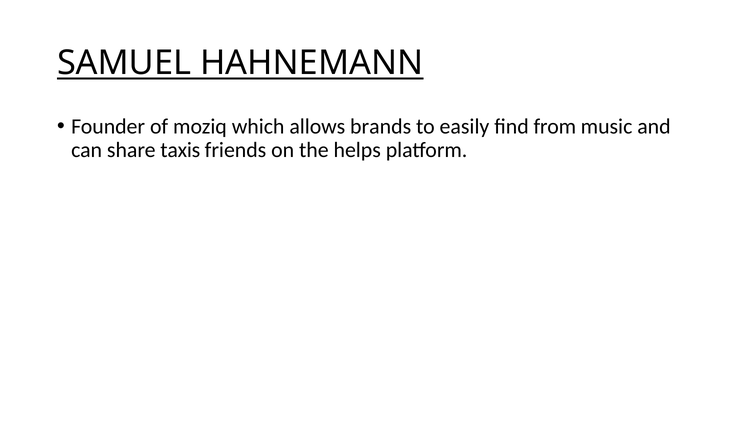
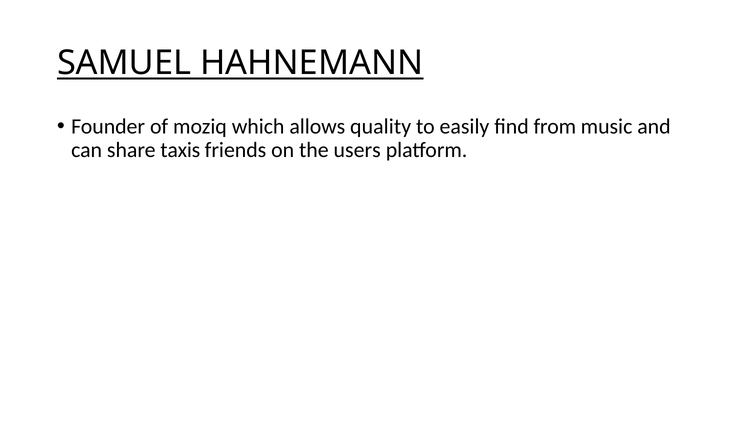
brands: brands -> quality (381, 127)
helps: helps -> users (357, 150)
